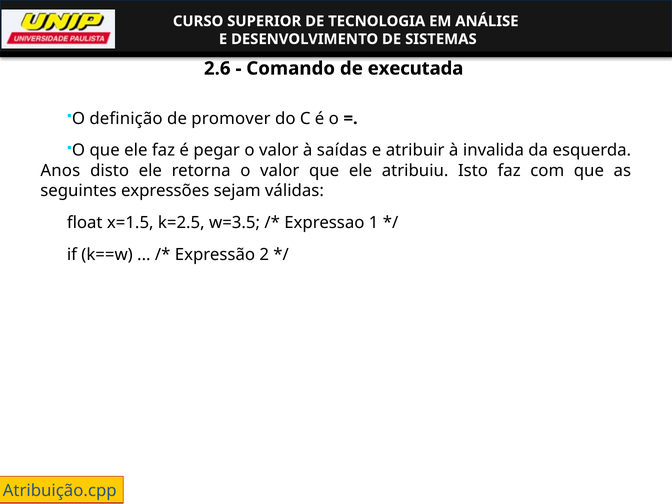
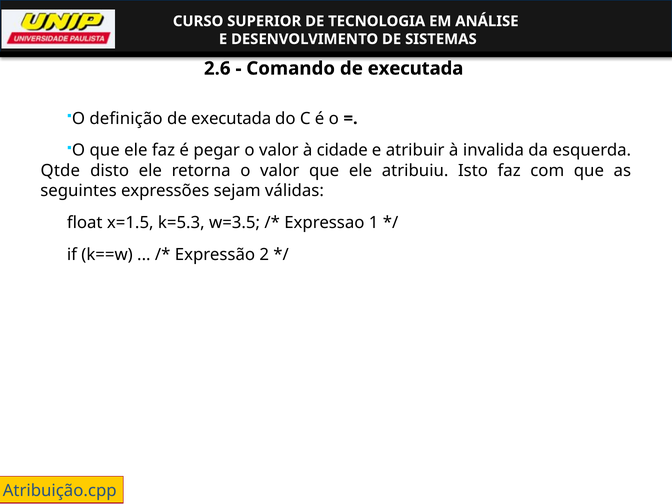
promover: promover -> executada (231, 118)
saídas: saídas -> cidade (342, 150)
Anos: Anos -> Qtde (60, 171)
k=2.5: k=2.5 -> k=5.3 (181, 223)
